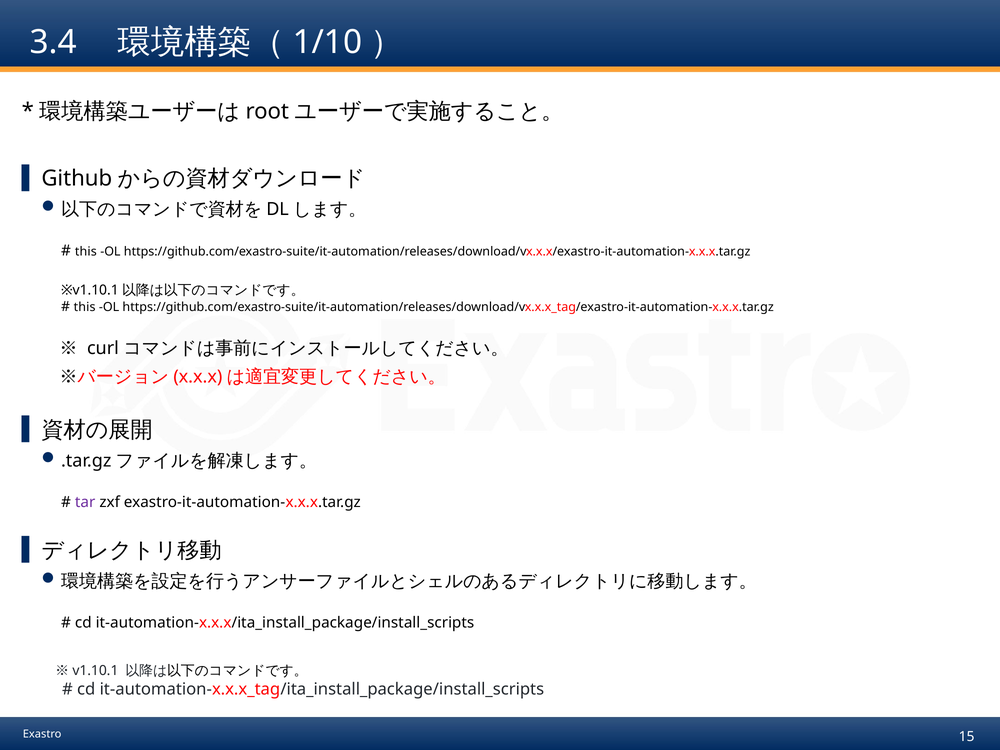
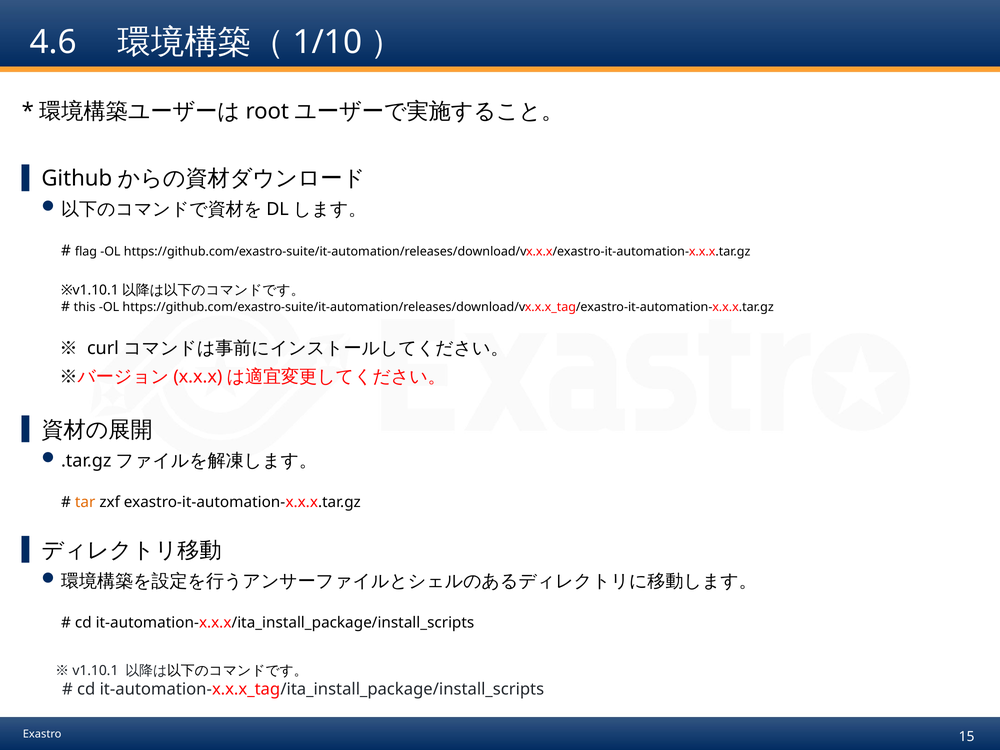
3.4: 3.4 -> 4.6 (53, 42)
this: this -> flag (86, 252)
tar colour: purple -> orange (85, 502)
